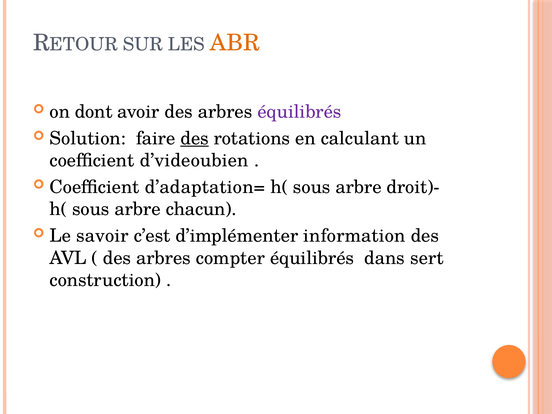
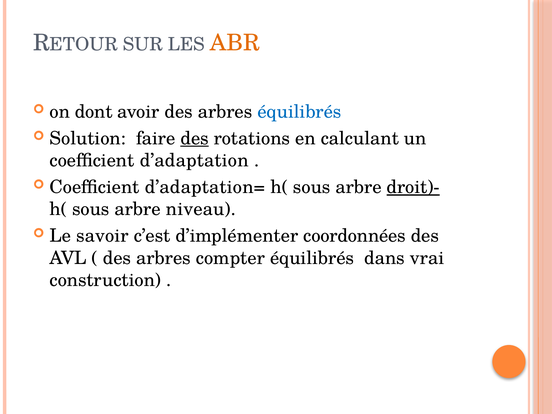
équilibrés colour: purple -> blue (299, 112)
d’videoubien: d’videoubien -> d’adaptation (194, 160)
droit)- underline: none -> present (413, 187)
chacun: chacun -> niveau (201, 209)
information: information -> coordonnées (355, 236)
sert: sert -> vrai (427, 258)
